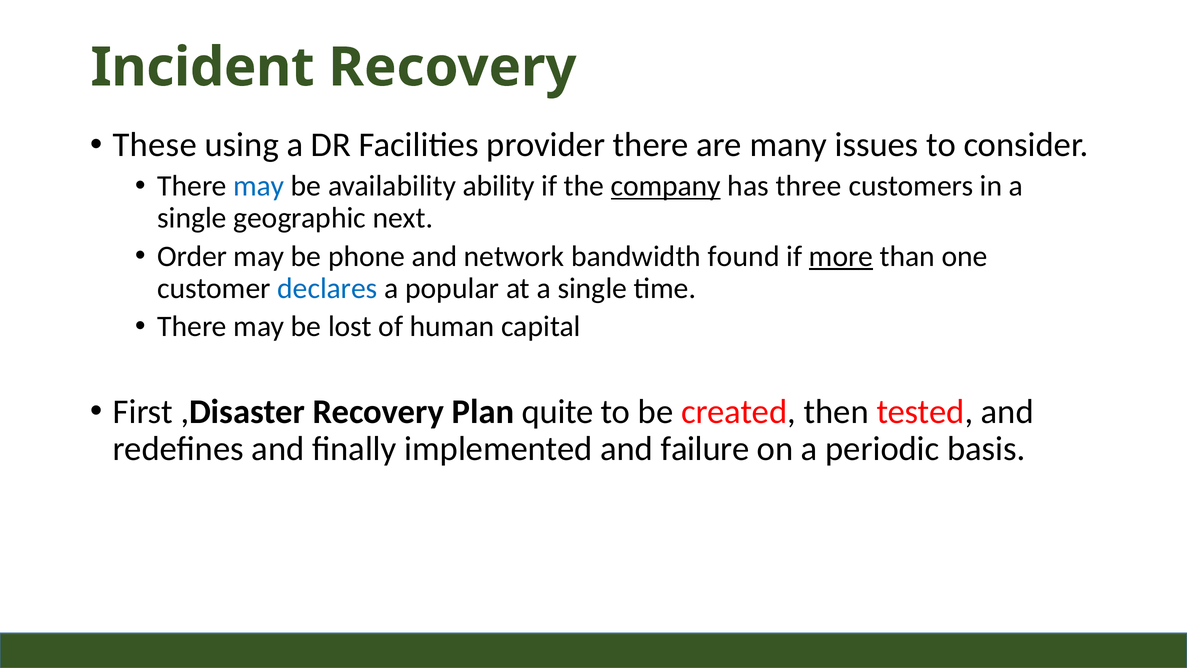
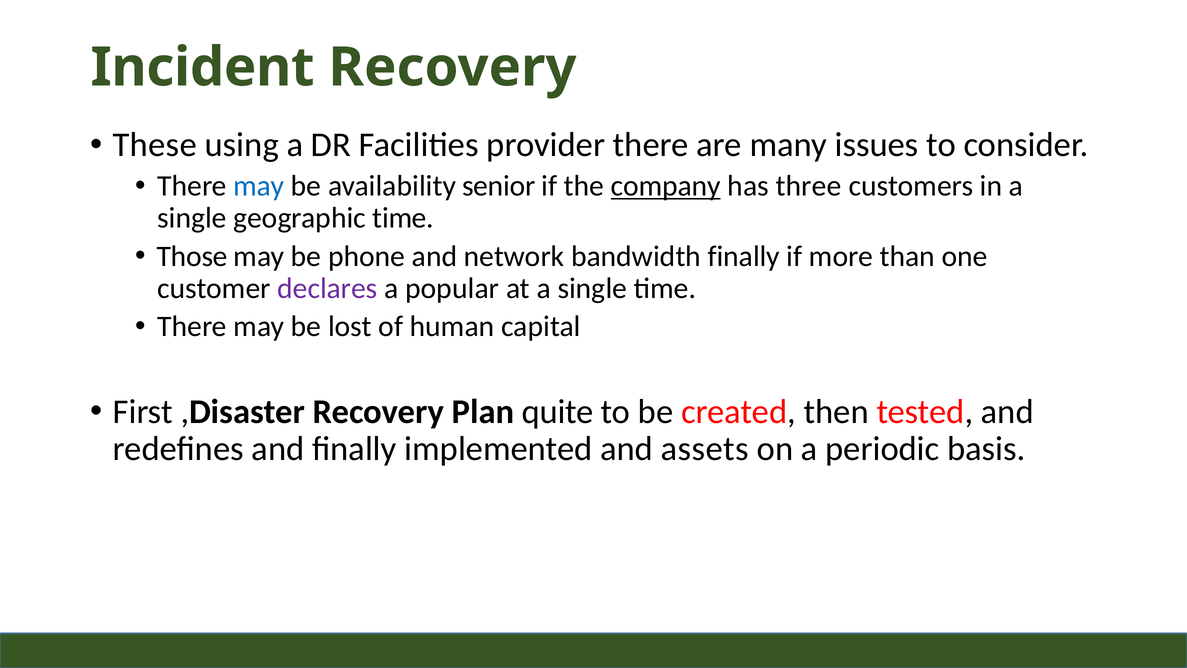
ability: ability -> senior (499, 186)
geographic next: next -> time (403, 218)
Order: Order -> Those (192, 256)
bandwidth found: found -> finally (744, 256)
more underline: present -> none (841, 256)
declares colour: blue -> purple (327, 288)
failure: failure -> assets (705, 449)
